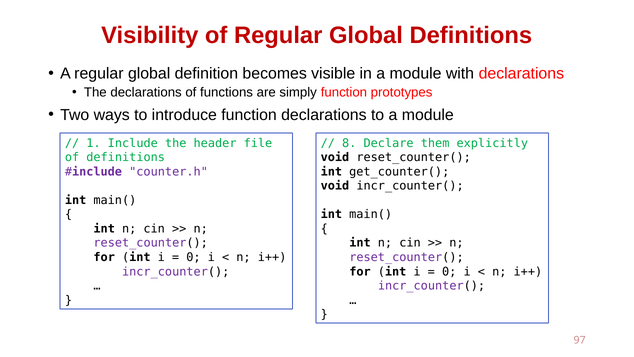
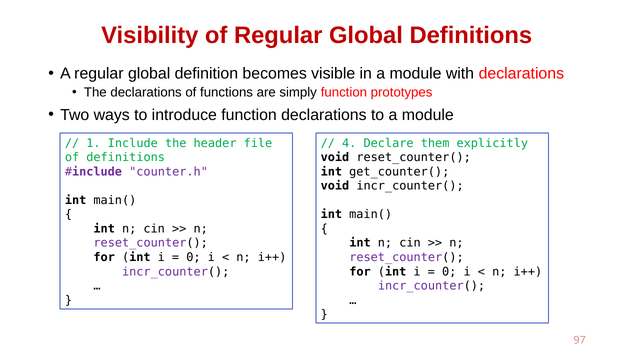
8: 8 -> 4 (349, 143)
